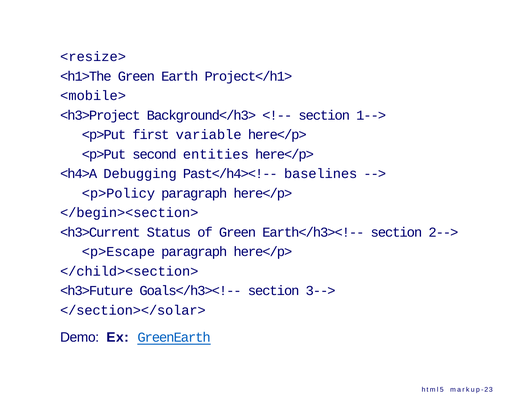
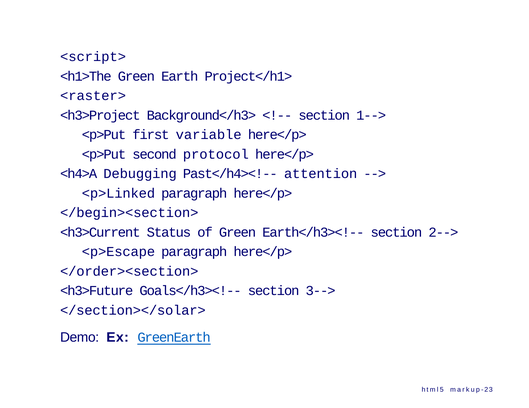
<resize>: <resize> -> <script> (93, 57)
<mobile>: <mobile> -> <raster> (93, 96)
entities: entities -> protocol (216, 155)
baselines: baselines -> attention (321, 174)
<p>Policy: <p>Policy -> <p>Linked (118, 194)
</child><section>: </child><section> -> </order><section> (129, 272)
